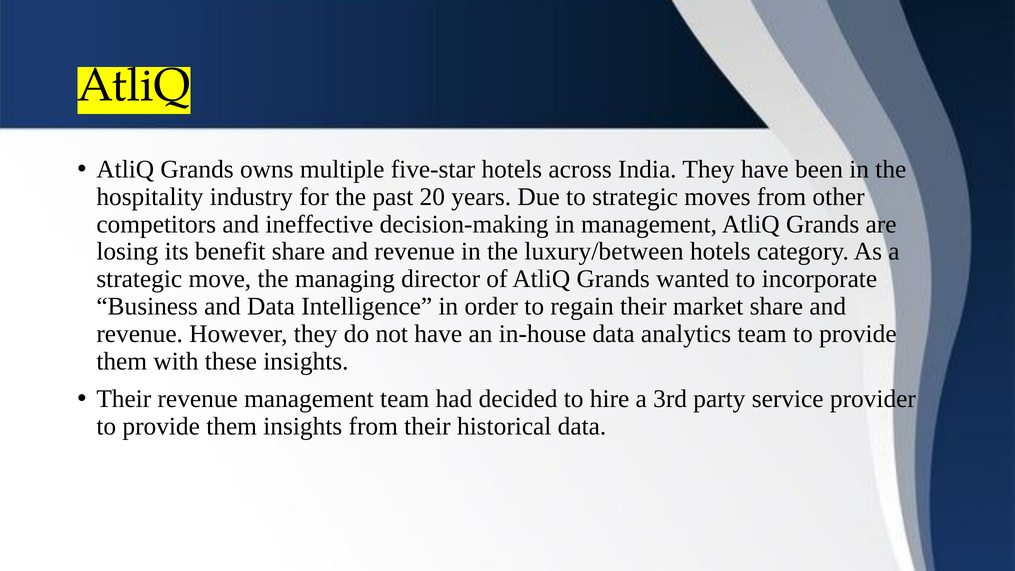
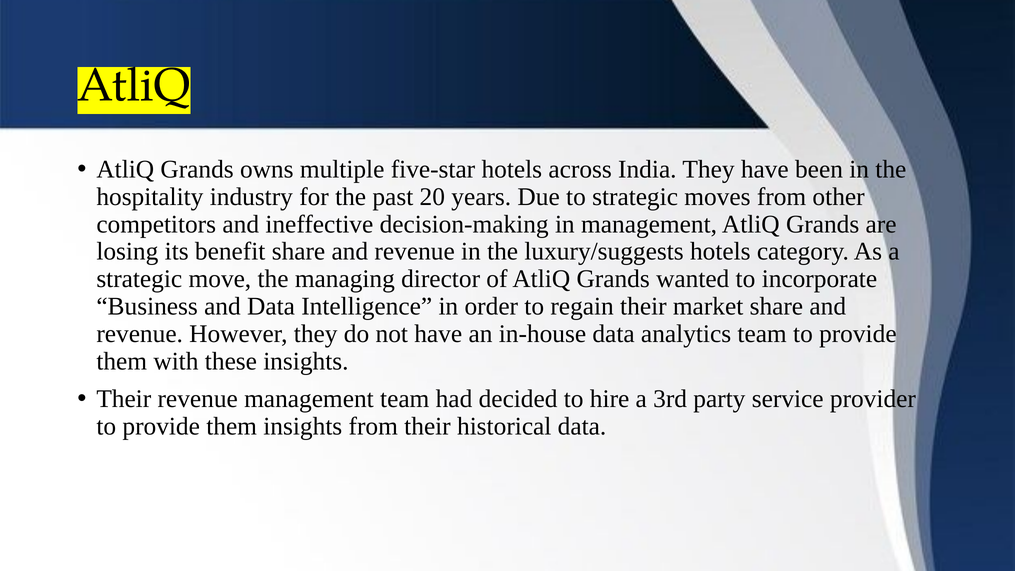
luxury/between: luxury/between -> luxury/suggests (604, 252)
